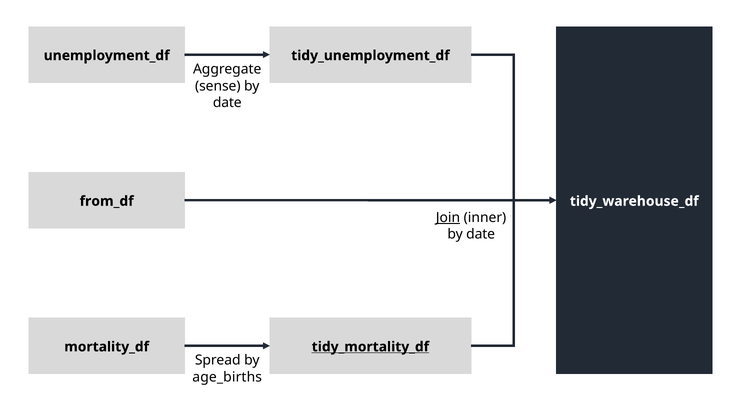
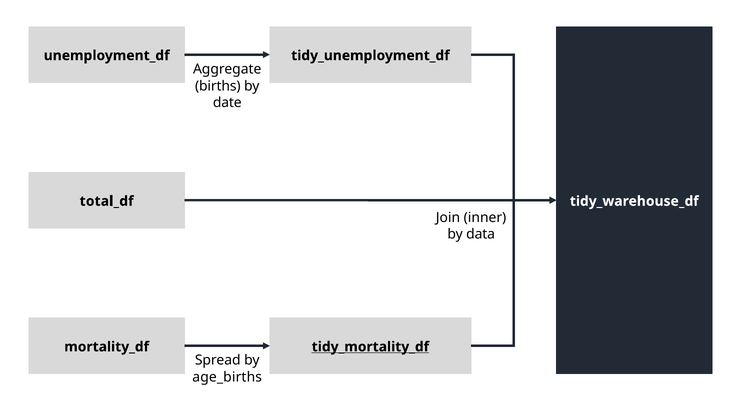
sense: sense -> births (218, 86)
from_df: from_df -> total_df (107, 201)
Join underline: present -> none (448, 217)
date: date -> data (481, 234)
